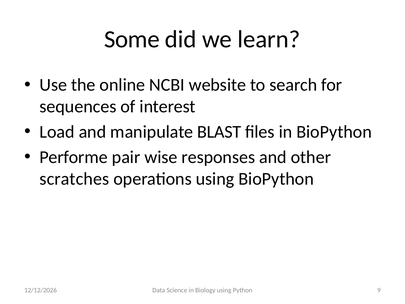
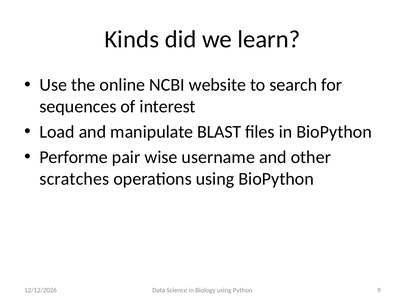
Some: Some -> Kinds (132, 39)
responses: responses -> username (218, 157)
